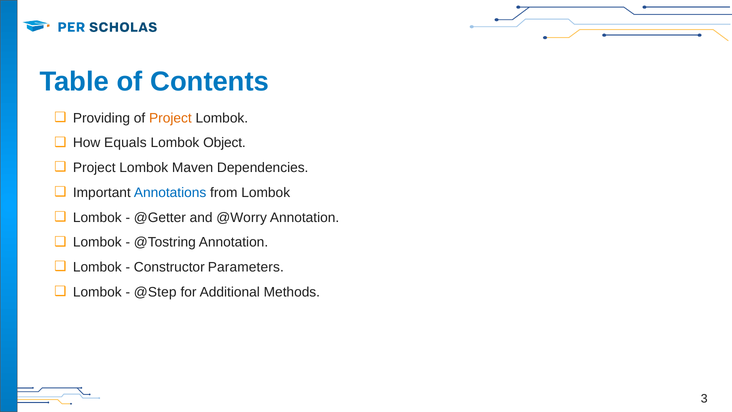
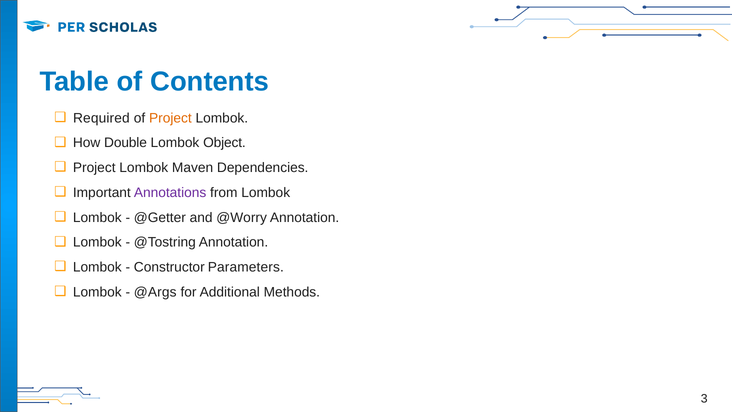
Providing: Providing -> Required (101, 118)
Equals: Equals -> Double (126, 143)
Annotations colour: blue -> purple (170, 193)
@Step: @Step -> @Args (155, 292)
